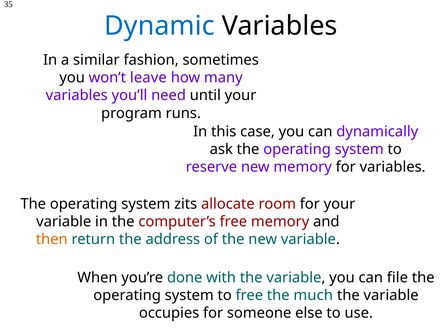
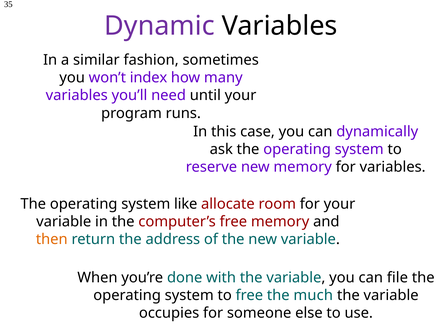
Dynamic colour: blue -> purple (159, 26)
leave: leave -> index (149, 78)
zits: zits -> like (186, 204)
